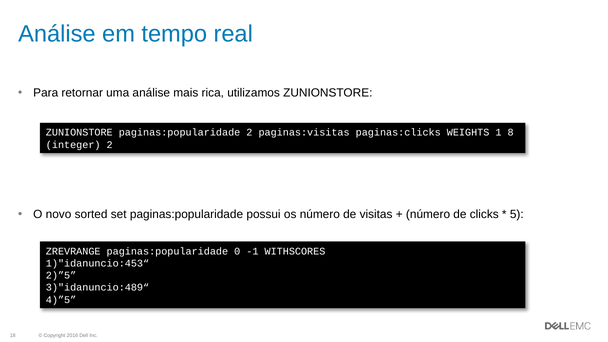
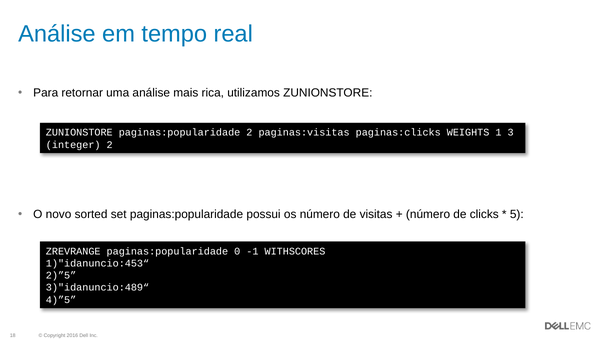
8: 8 -> 3 (511, 133)
